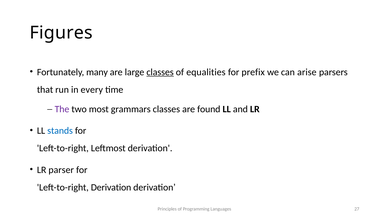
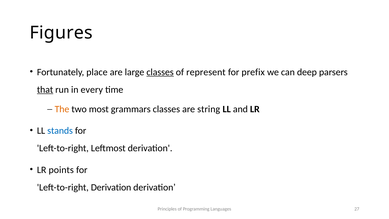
many: many -> place (97, 72)
equalities: equalities -> represent (206, 72)
arise: arise -> deep (307, 72)
that underline: none -> present (45, 90)
The colour: purple -> orange (62, 109)
found: found -> string (209, 109)
parser: parser -> points (61, 170)
